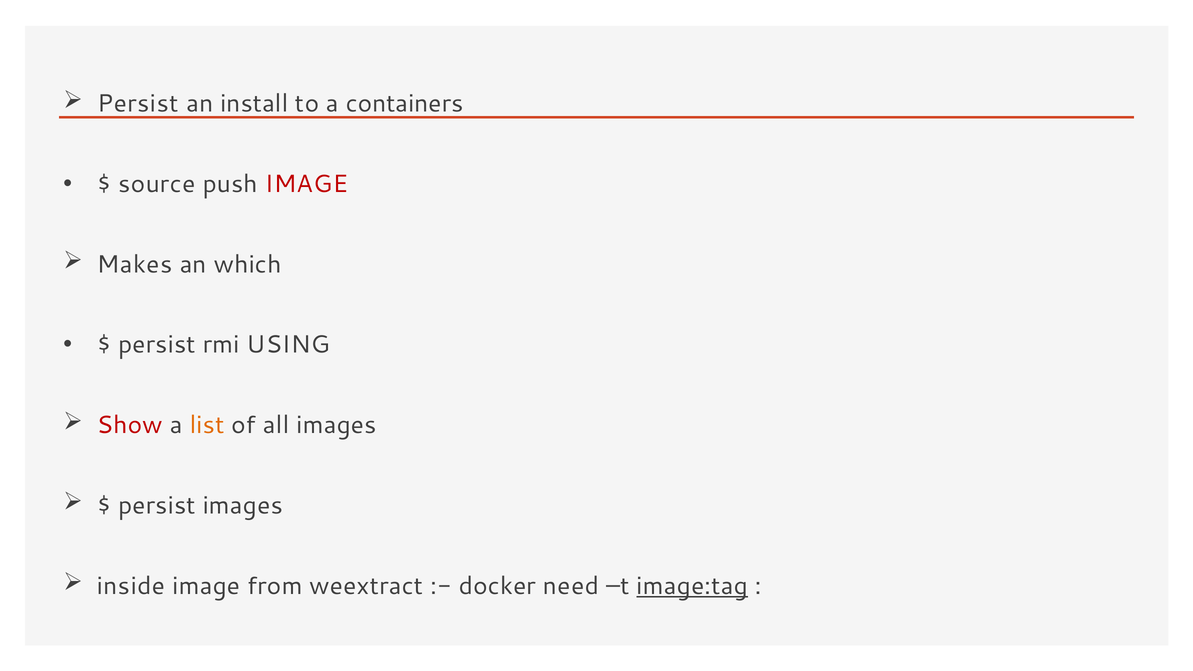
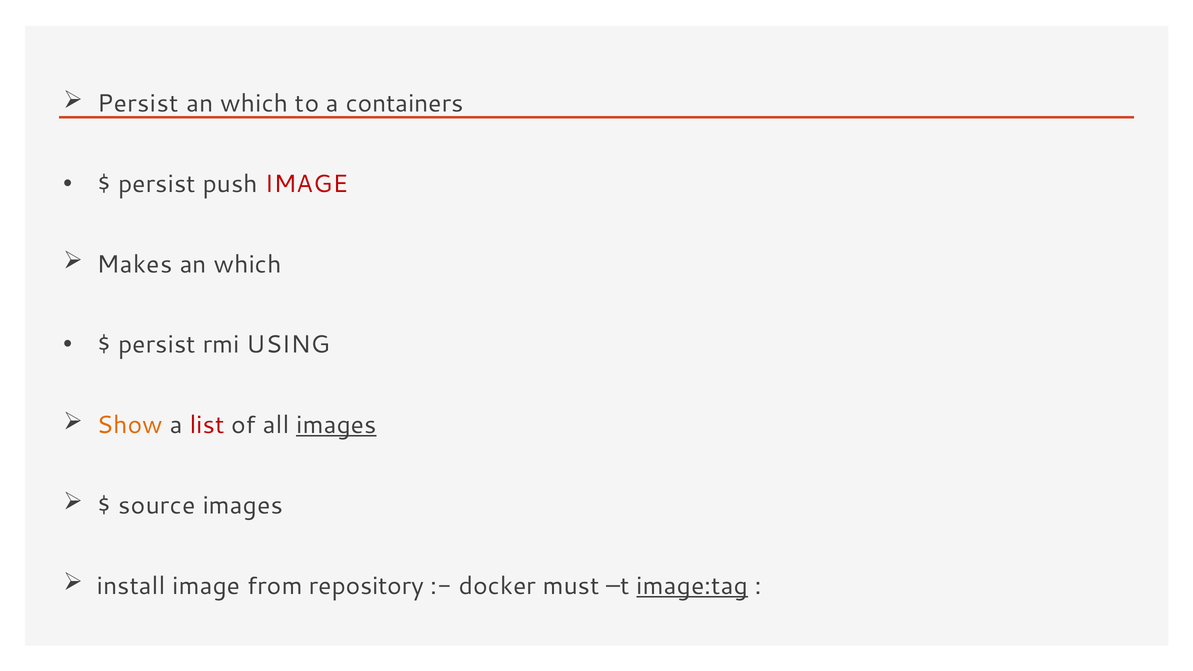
install: install -> which (254, 104)
source: source -> persist (157, 184)
Show colour: red -> orange (130, 425)
list colour: orange -> red (207, 425)
images underline: none -> present (336, 425)
persist: persist -> source (157, 505)
inside: inside -> install (131, 586)
weextract: weextract -> repository (367, 586)
need: need -> must (571, 586)
